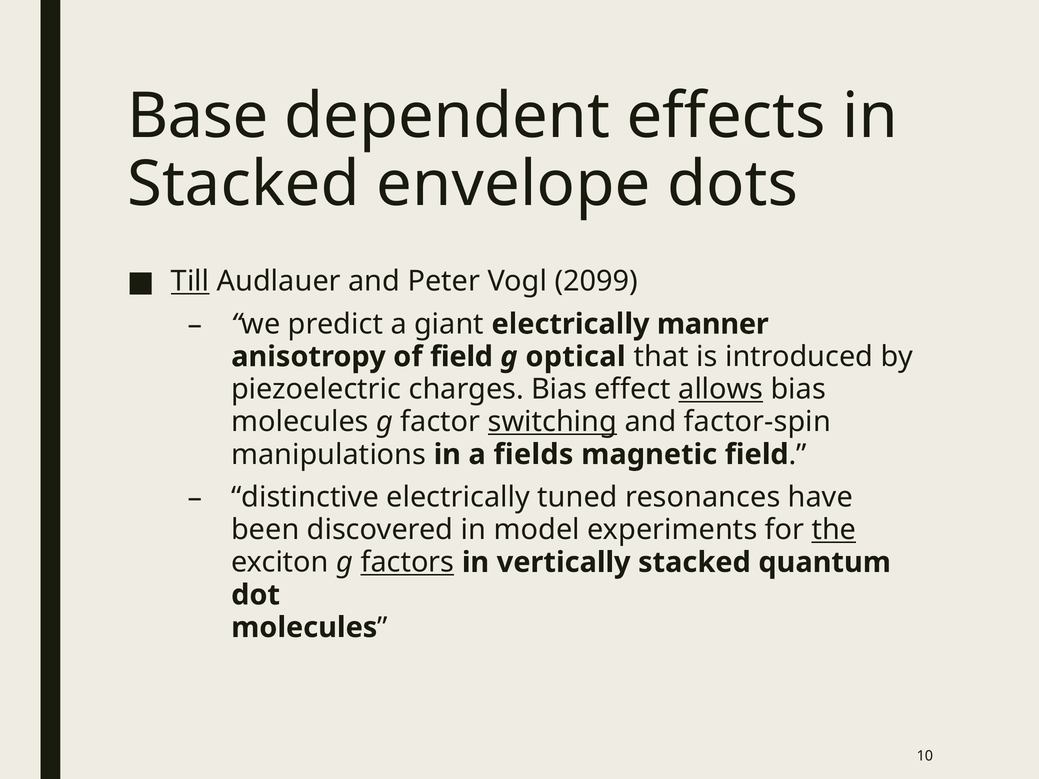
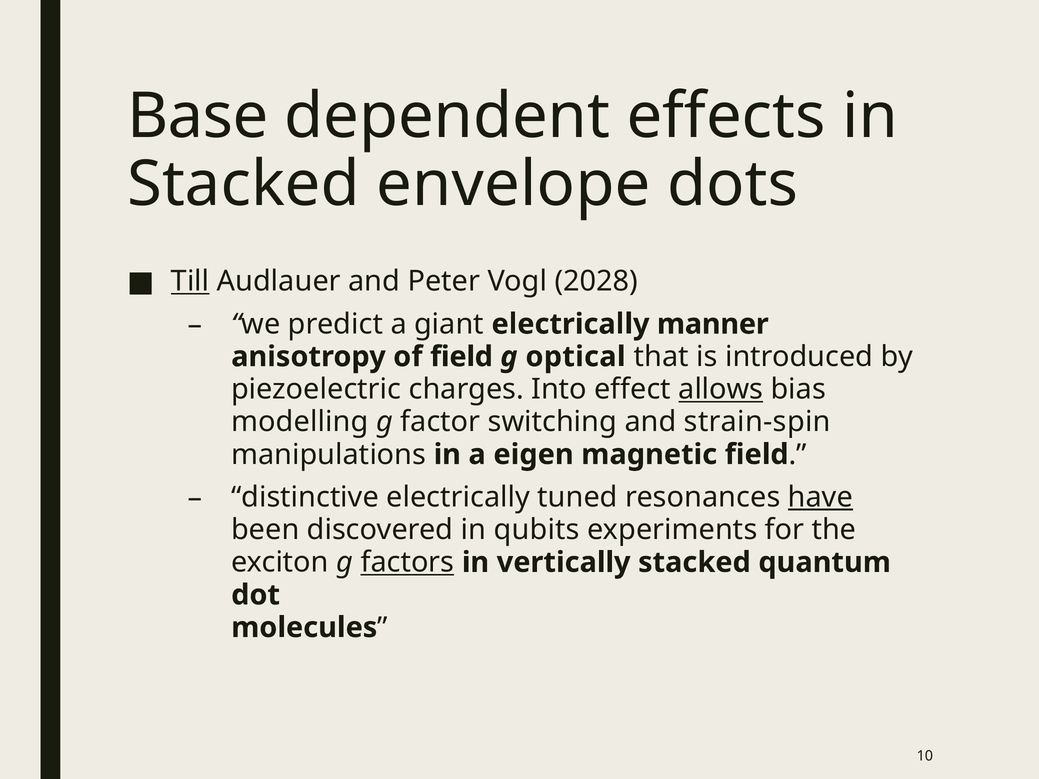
2099: 2099 -> 2028 (596, 282)
charges Bias: Bias -> Into (559, 389)
molecules: molecules -> modelling (300, 422)
switching underline: present -> none (552, 422)
factor-spin: factor-spin -> strain-spin (757, 422)
fields: fields -> eigen (534, 455)
have underline: none -> present (820, 497)
model: model -> qubits (537, 530)
the underline: present -> none (834, 530)
